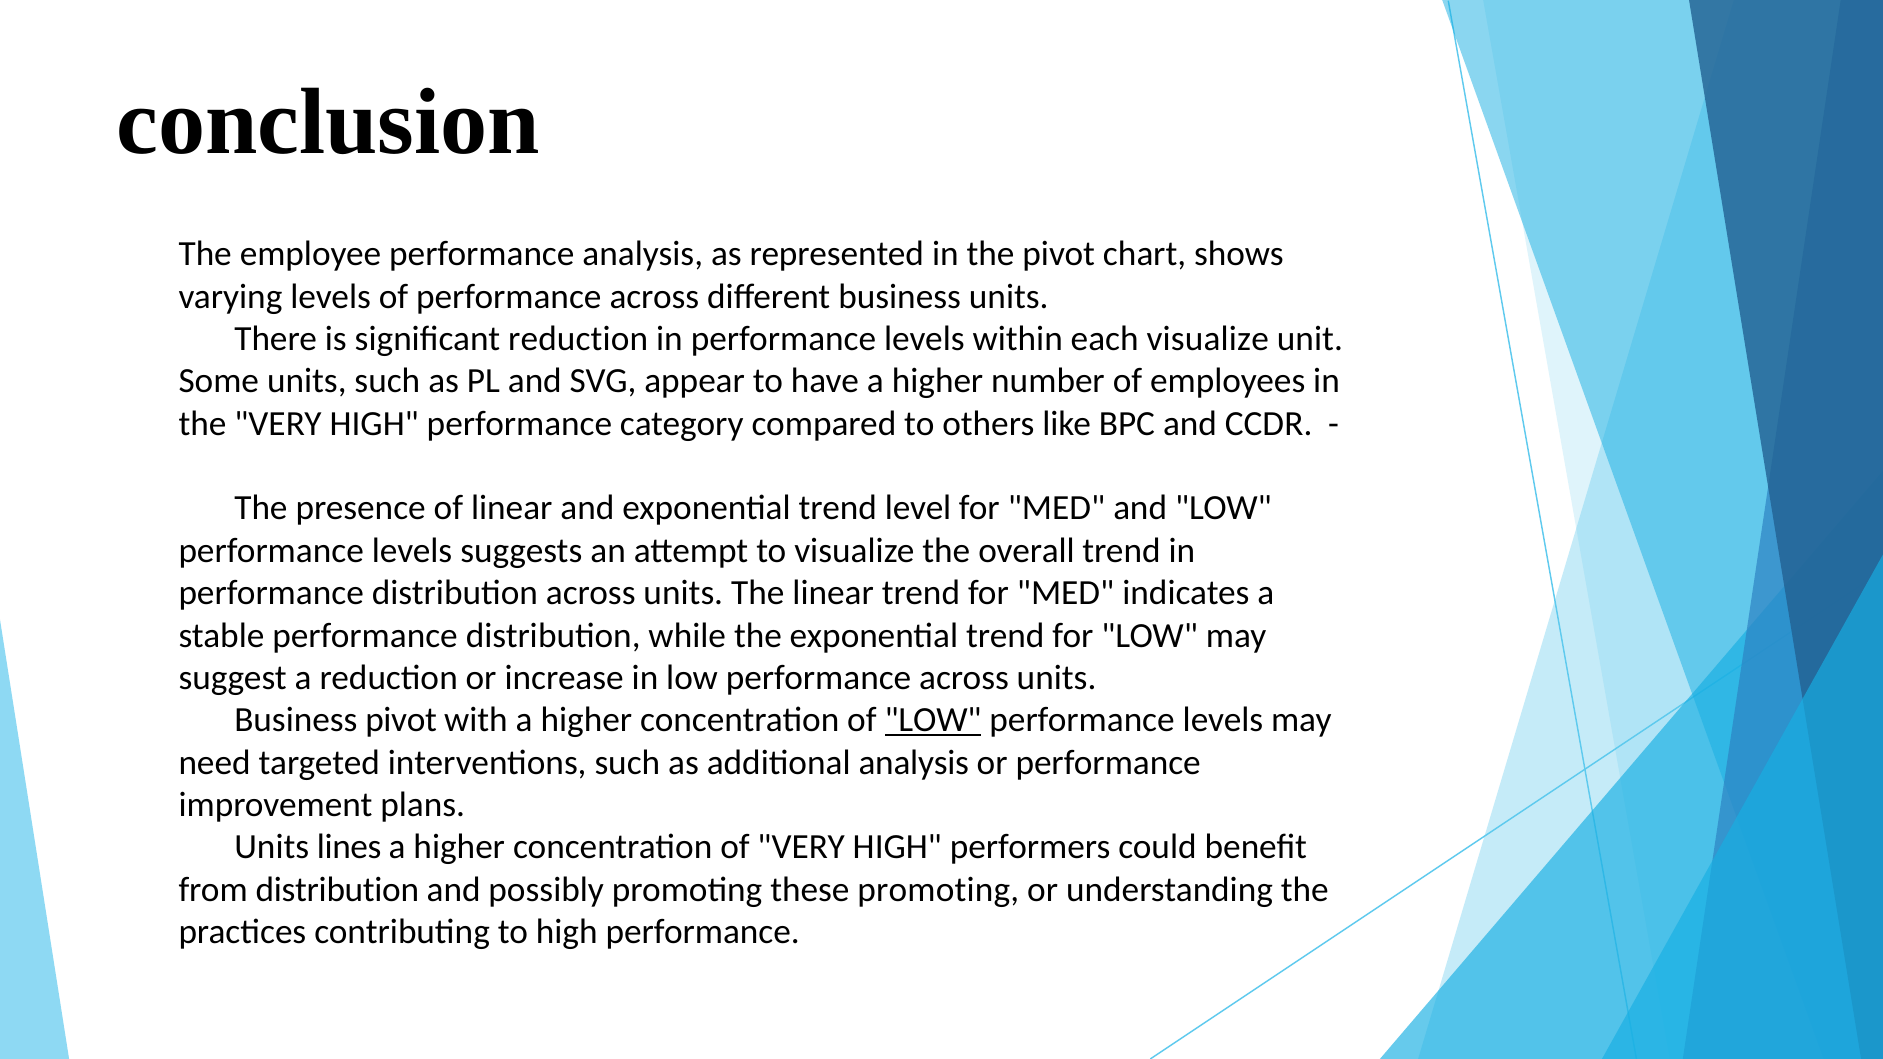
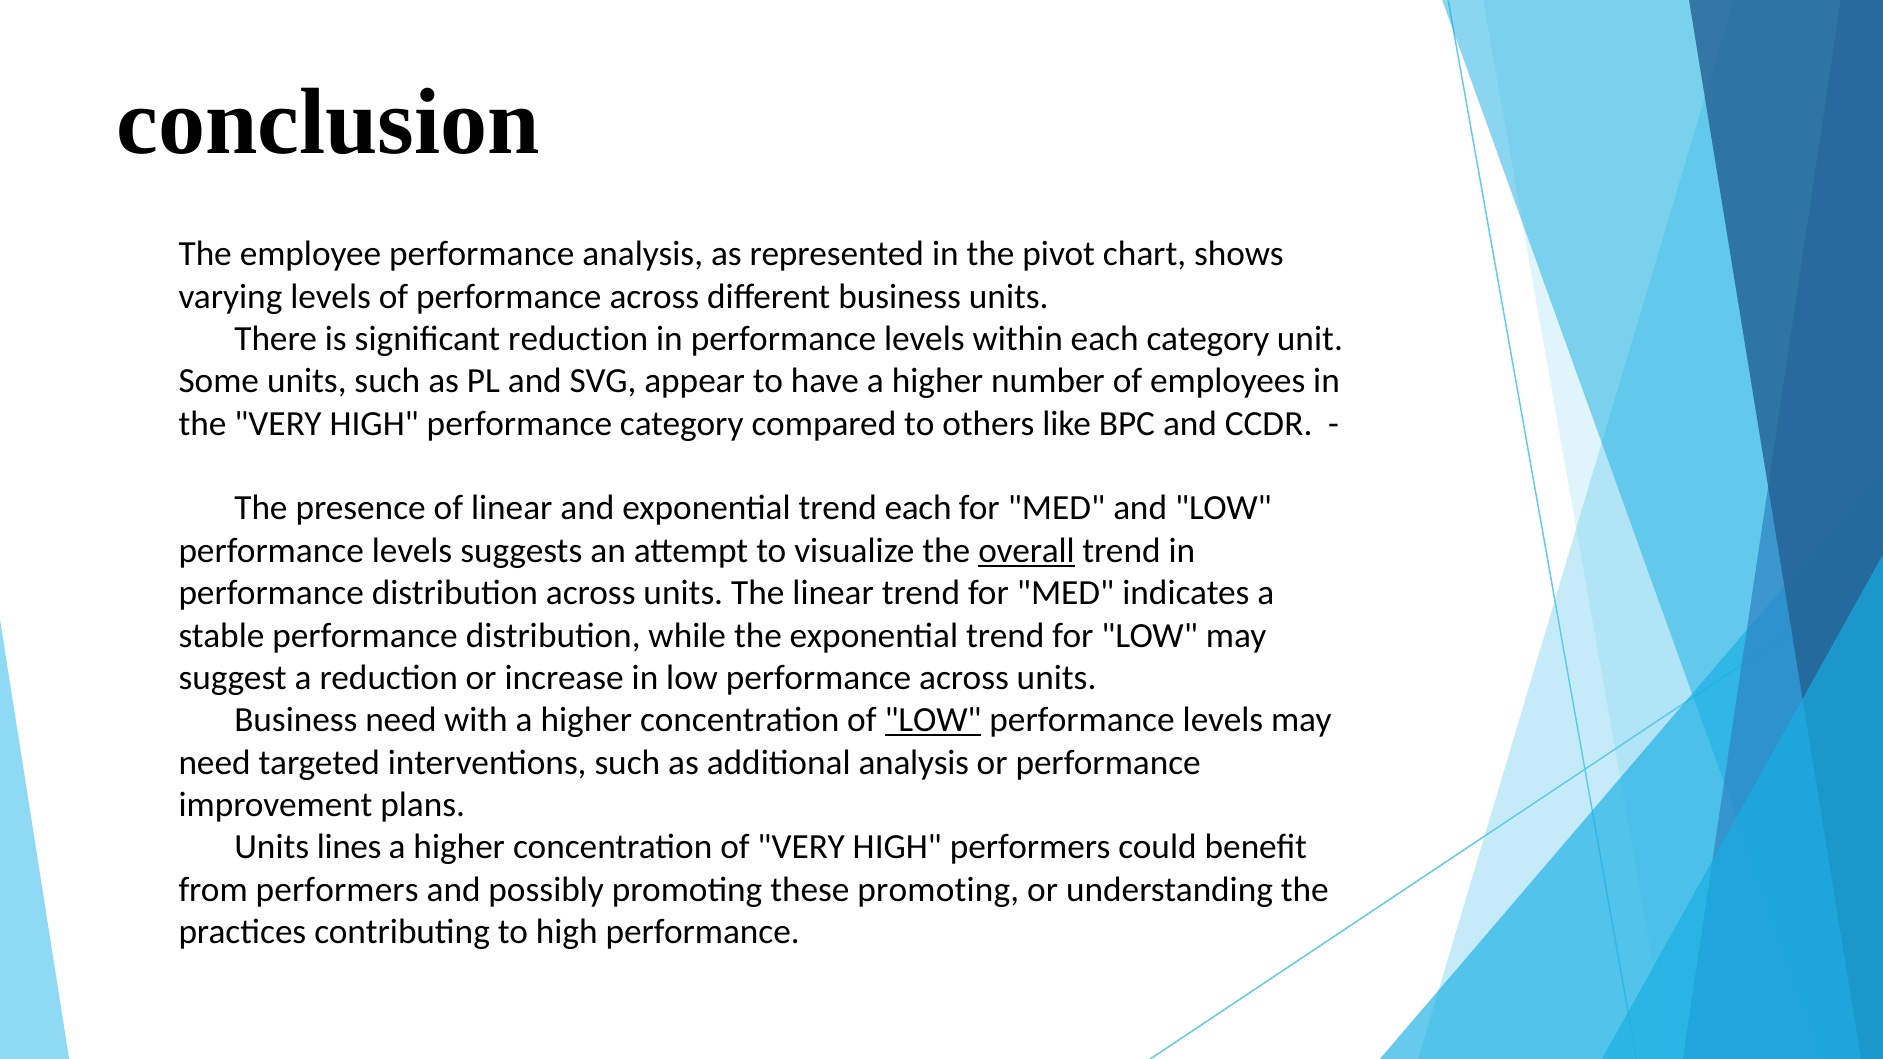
each visualize: visualize -> category (1208, 339)
trend level: level -> each (918, 508)
overall underline: none -> present (1026, 551)
Business pivot: pivot -> need (401, 720)
from distribution: distribution -> performers (337, 890)
